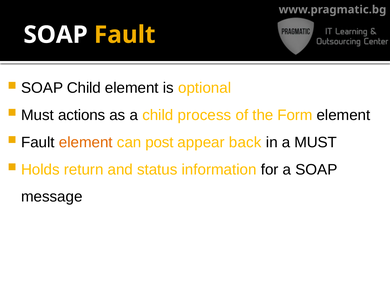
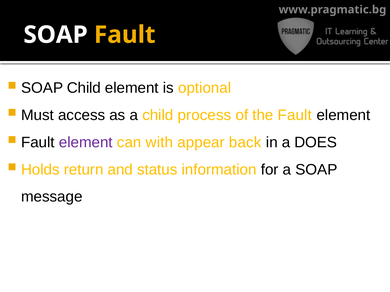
actions: actions -> access (82, 115)
the Form: Form -> Fault (295, 115)
element colour: orange -> purple (86, 143)
post: post -> with (159, 143)
a MUST: MUST -> DOES (316, 143)
